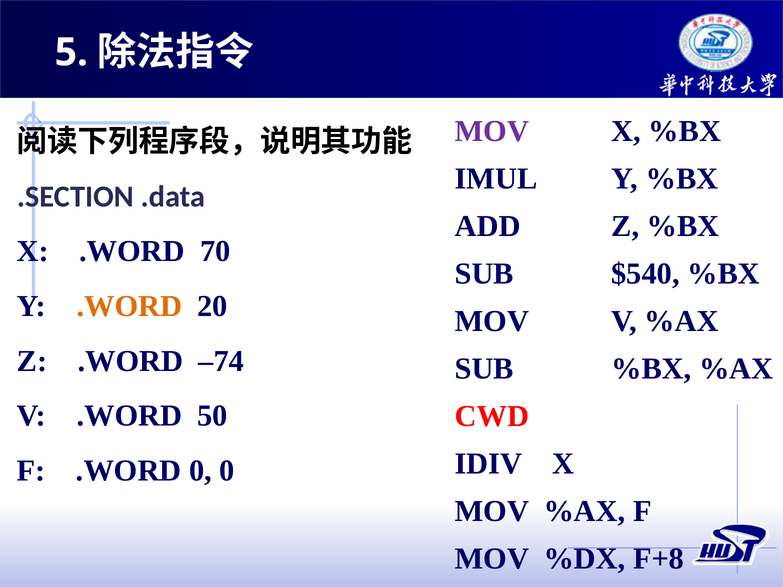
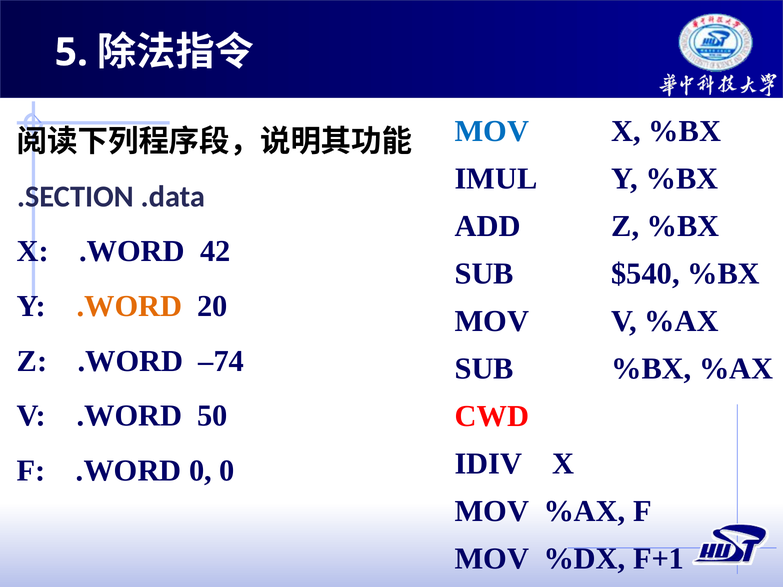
MOV colour: purple -> blue (492, 131)
70: 70 -> 42 (215, 252)
F+8: F+8 -> F+1 (659, 559)
